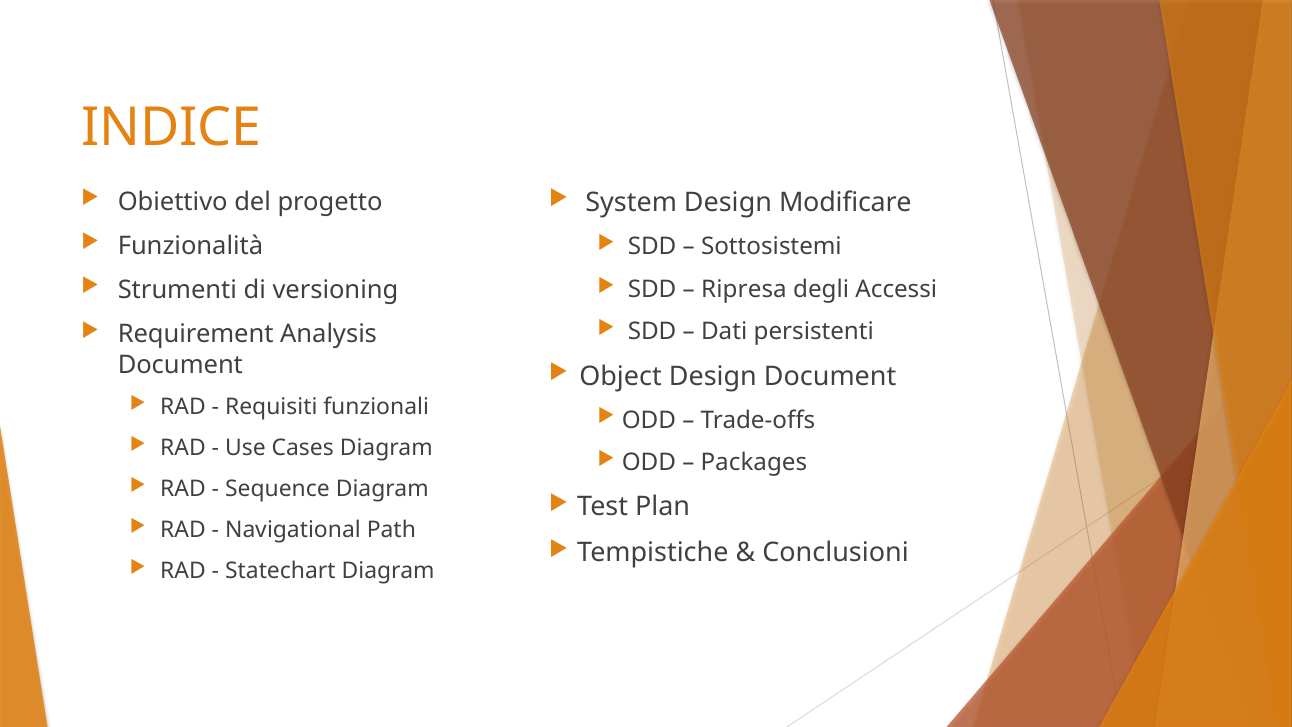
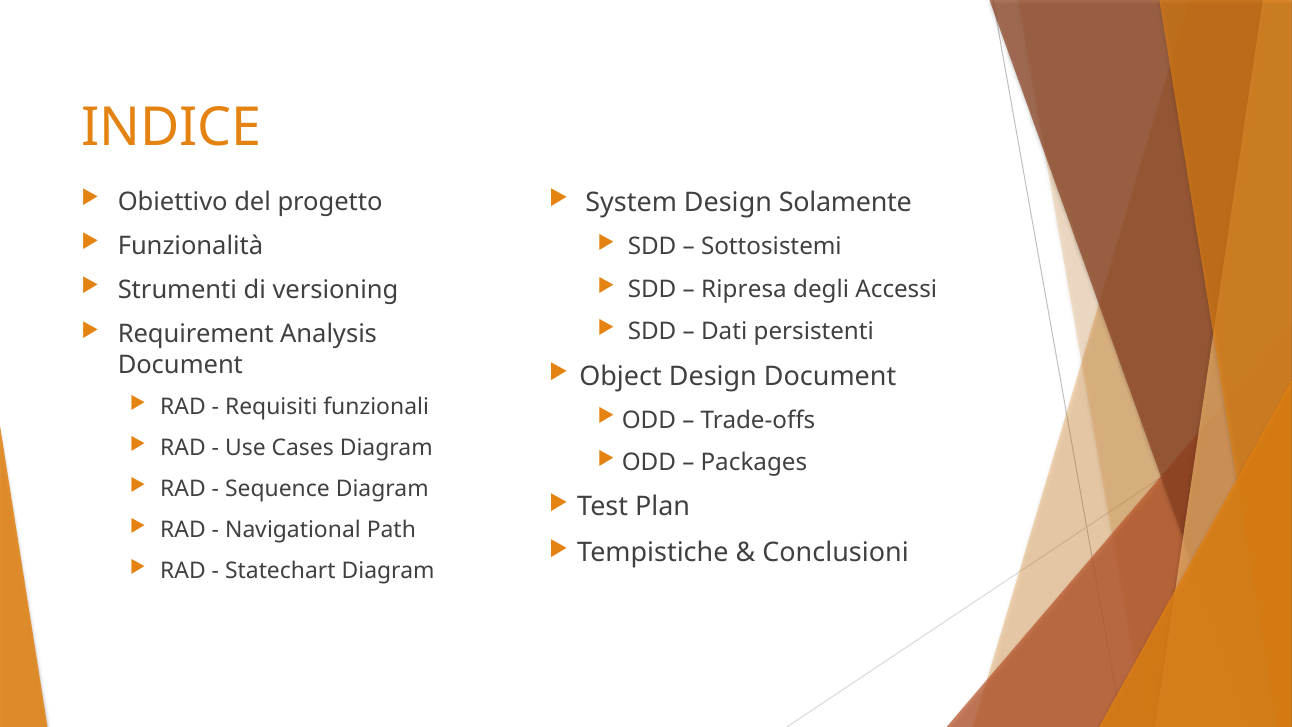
Modificare: Modificare -> Solamente (845, 203)
